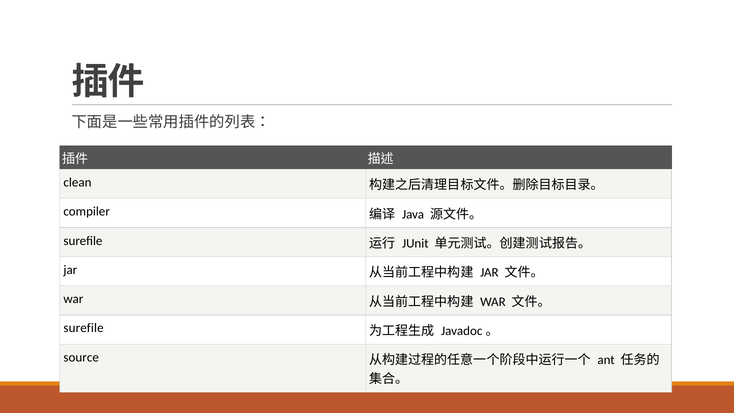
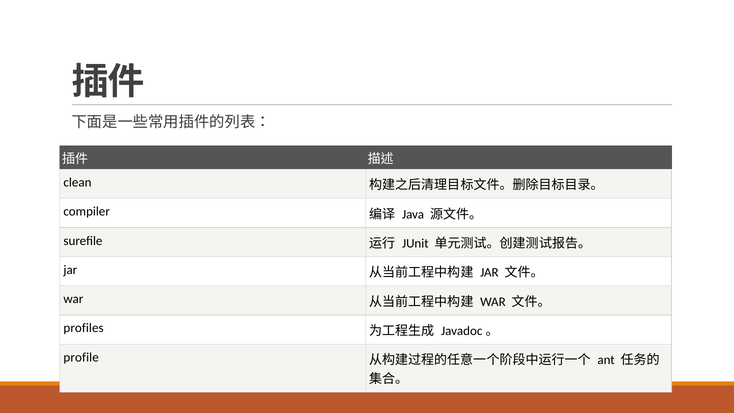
surefile: surefile -> profiles (84, 328)
source: source -> profile (81, 357)
